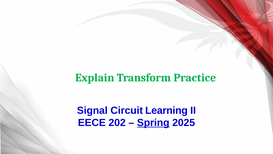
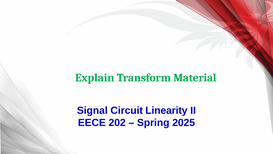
Practice: Practice -> Material (195, 77)
Learning: Learning -> Linearity (166, 110)
Spring underline: present -> none (153, 122)
